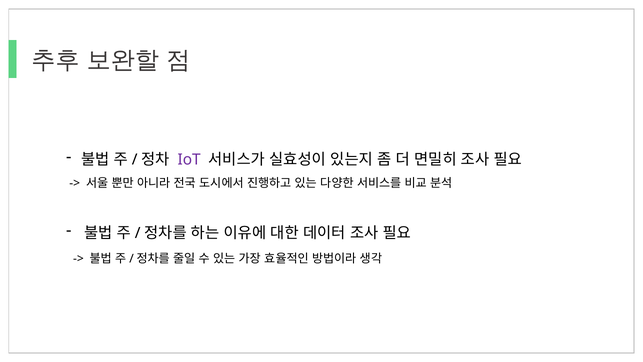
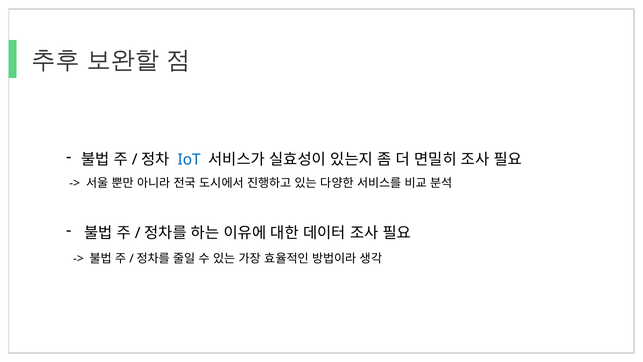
IoT colour: purple -> blue (189, 159)
